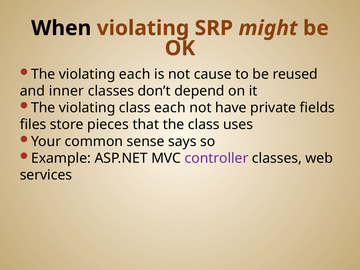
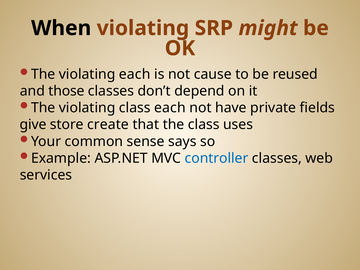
inner: inner -> those (66, 91)
files: files -> give (33, 125)
pieces: pieces -> create (108, 125)
controller colour: purple -> blue (217, 158)
